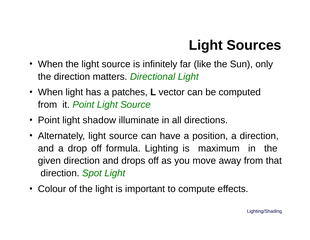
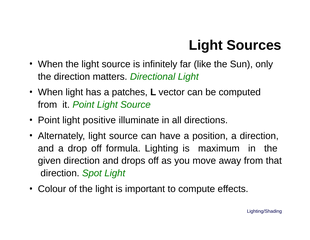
shadow: shadow -> positive (99, 120)
